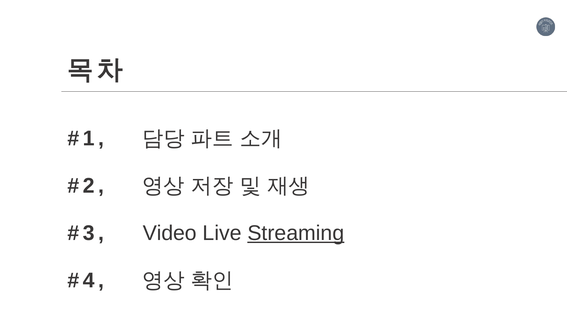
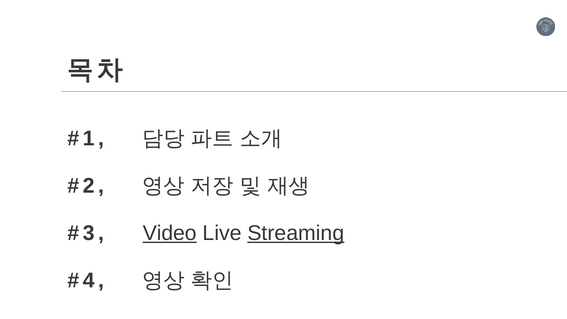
Video underline: none -> present (170, 233)
